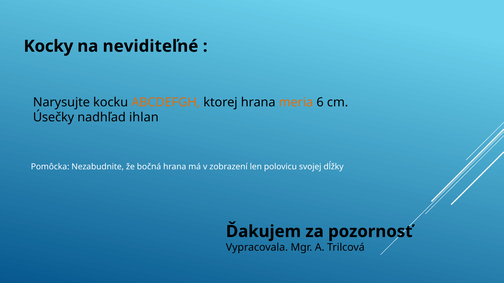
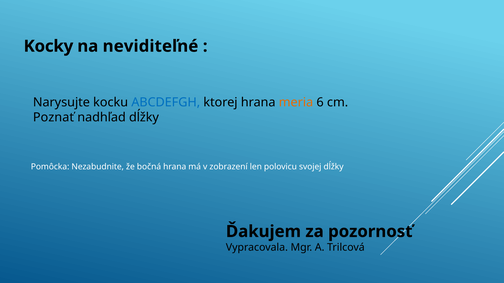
ABCDEFGH colour: orange -> blue (166, 103)
Úsečky: Úsečky -> Poznať (53, 118)
nadhľad ihlan: ihlan -> dĺžky (144, 118)
